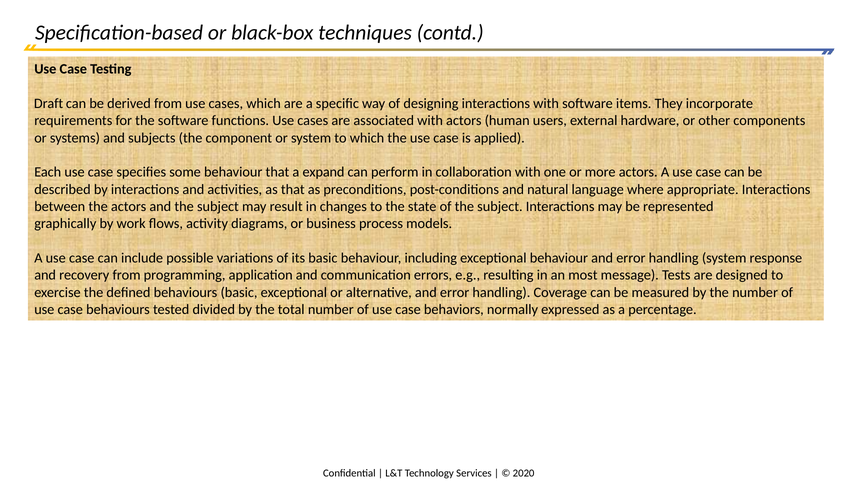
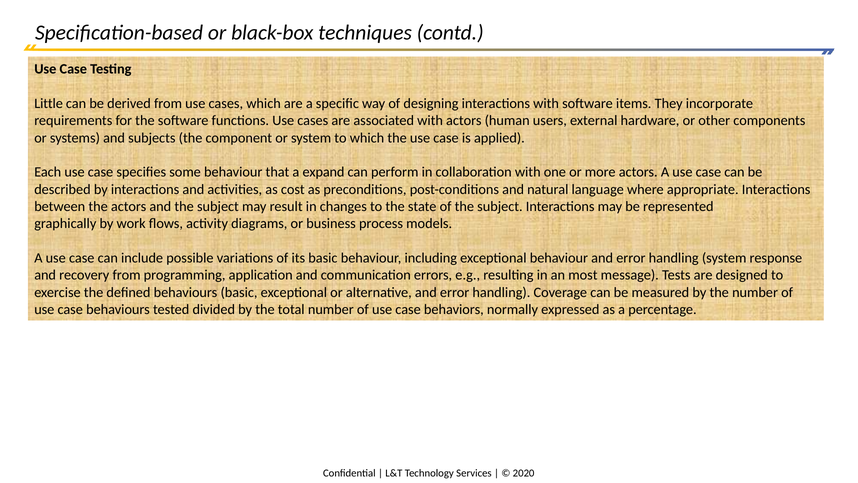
Draft: Draft -> Little (49, 104)
as that: that -> cost (293, 189)
